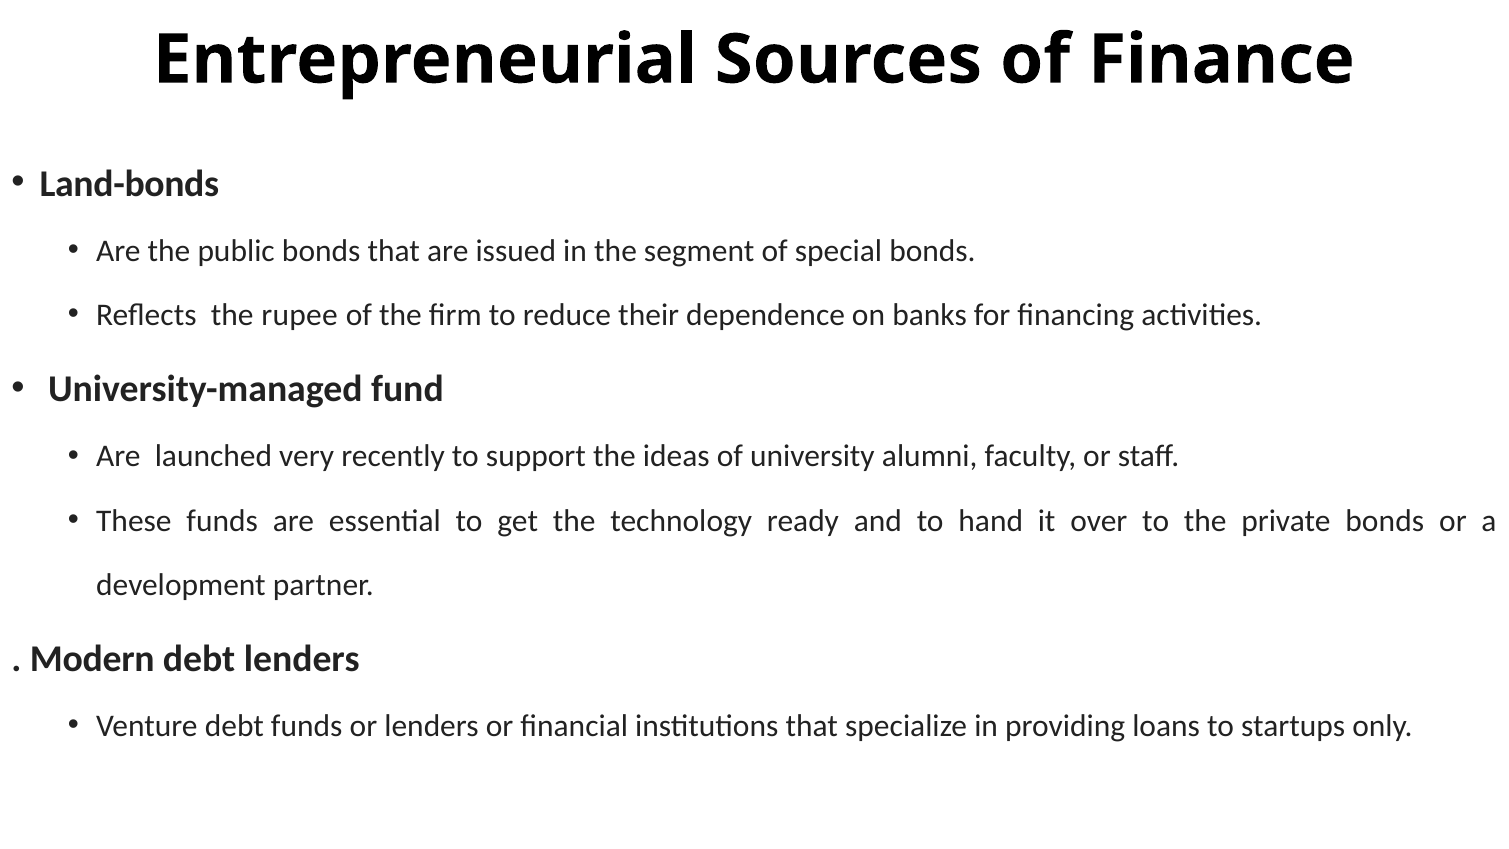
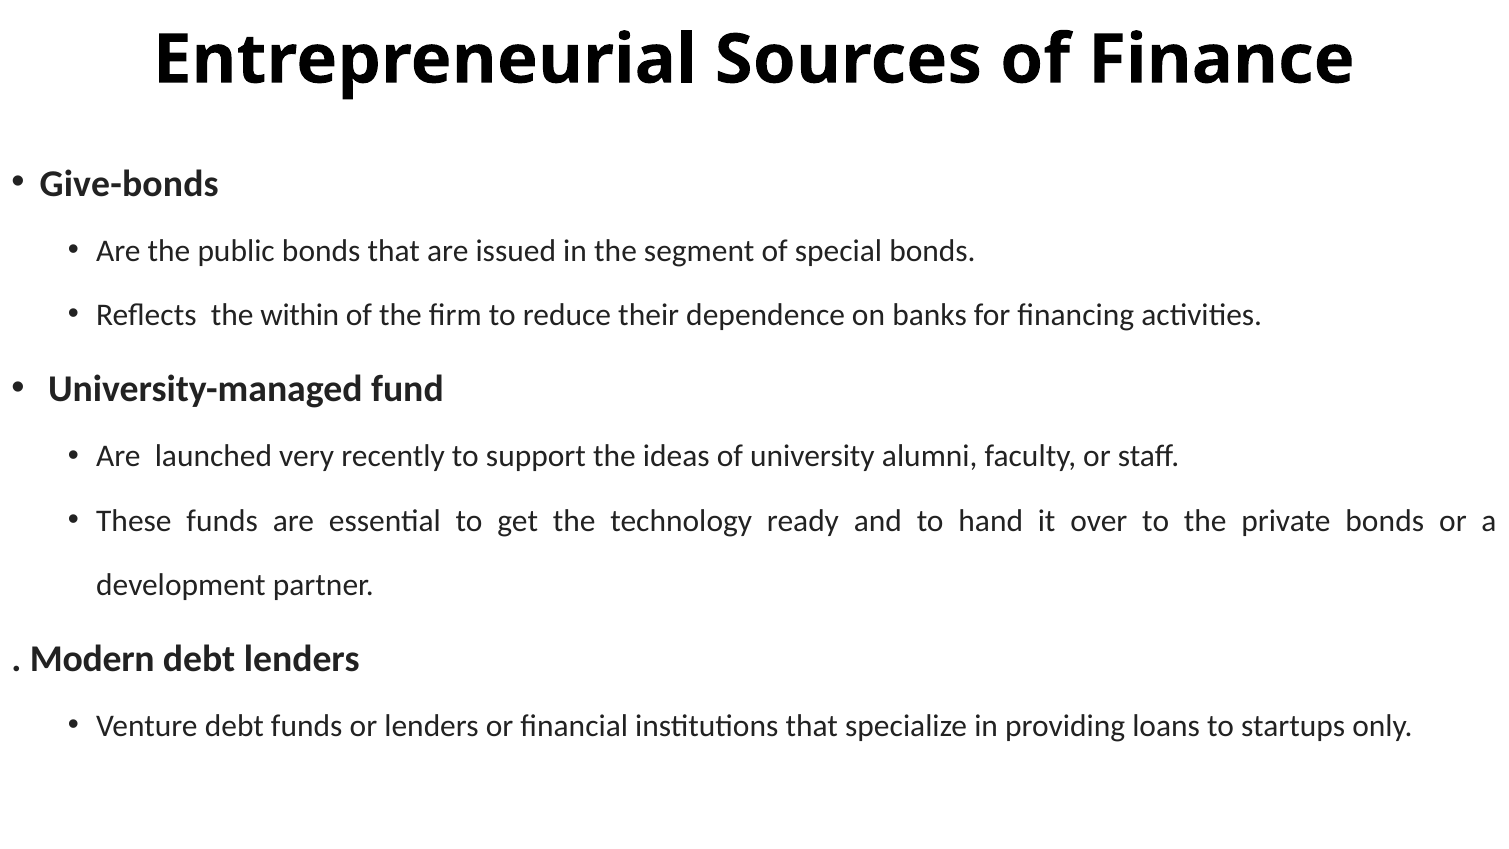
Land-bonds: Land-bonds -> Give-bonds (129, 184)
rupee: rupee -> within (300, 315)
